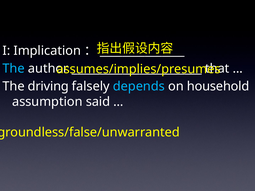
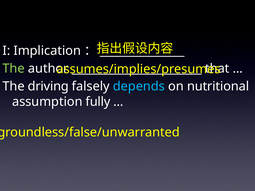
The colour: light blue -> light green (14, 69)
household: household -> nutritional (218, 86)
said: said -> fully (98, 102)
